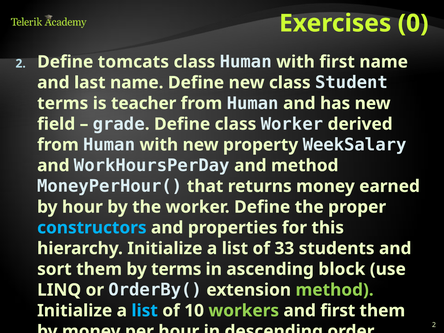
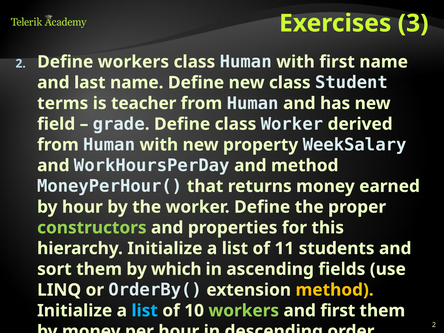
0: 0 -> 3 (413, 23)
Define tomcats: tomcats -> workers (133, 62)
constructors colour: light blue -> light green (92, 228)
33: 33 -> 11 (284, 248)
by terms: terms -> which (176, 269)
block: block -> fields (342, 269)
method colour: light green -> yellow (335, 290)
